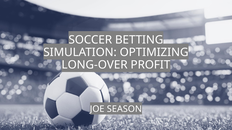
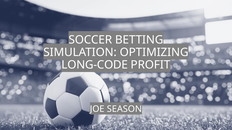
LONG-OVER: LONG-OVER -> LONG-CODE (95, 65)
